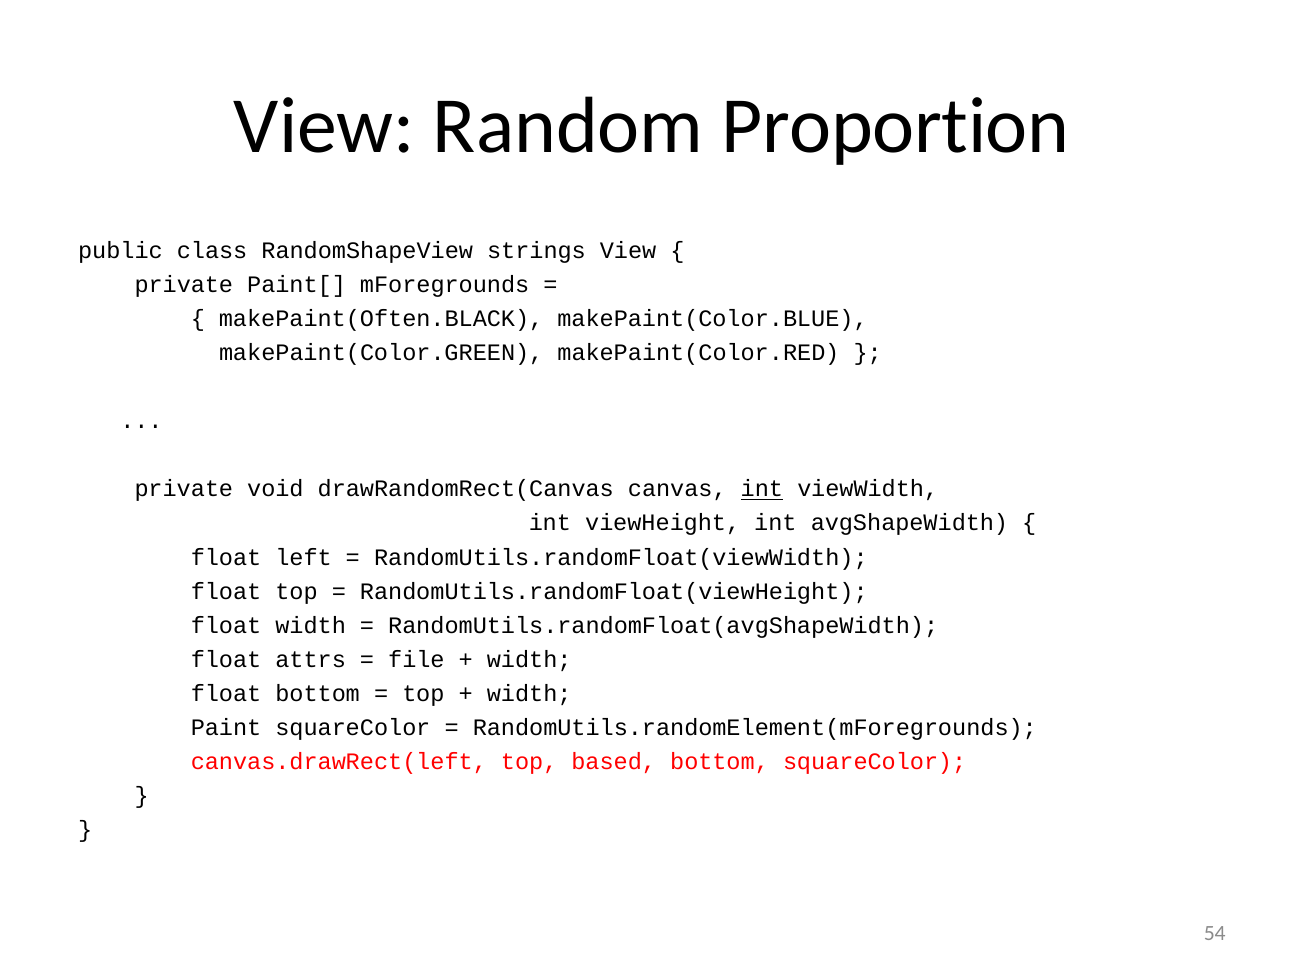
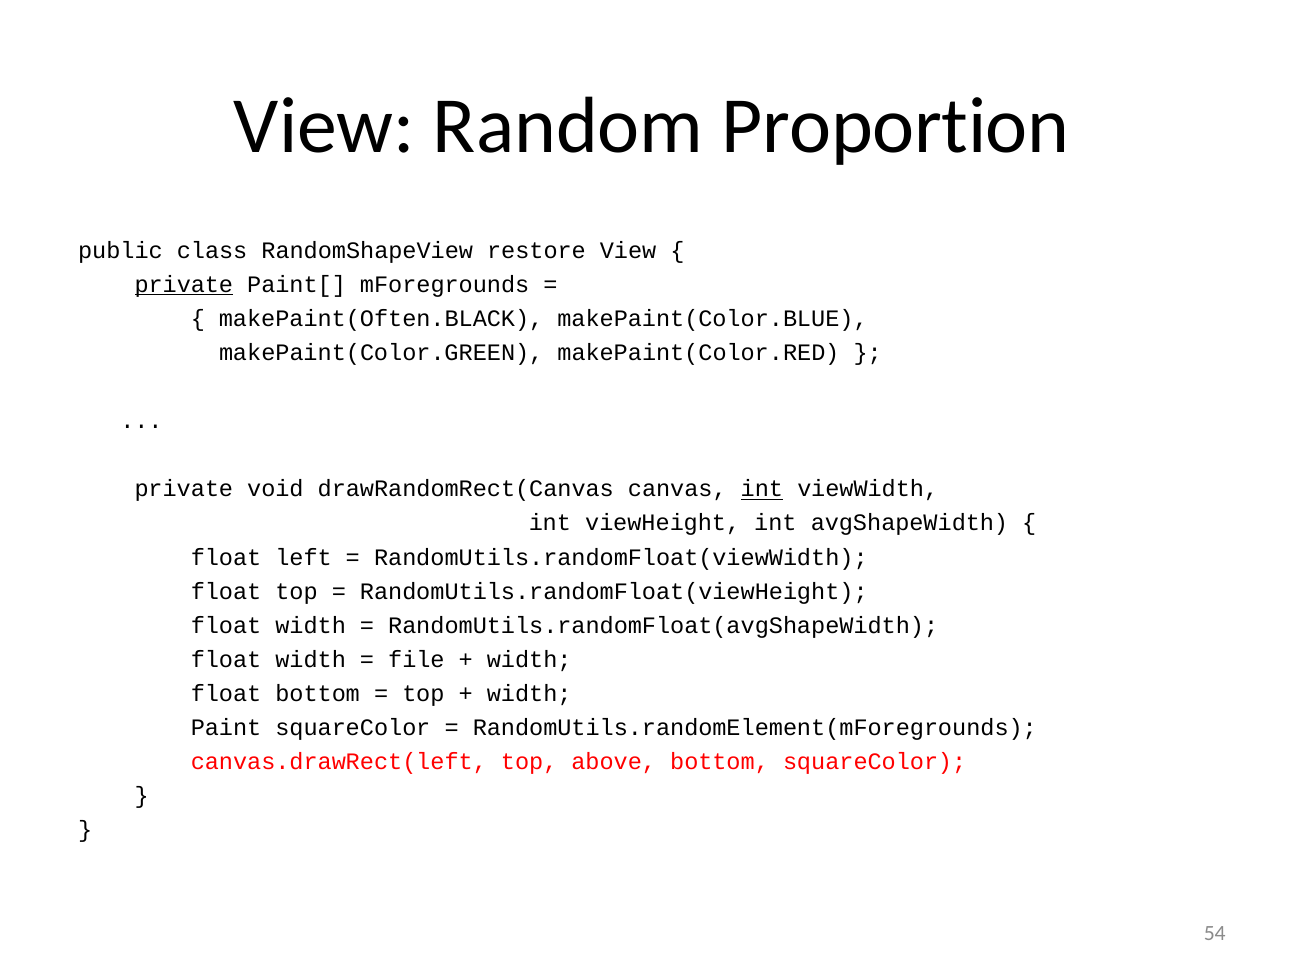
strings: strings -> restore (536, 251)
private underline: none -> present (184, 285)
attrs: attrs -> width (311, 660)
based: based -> above (614, 762)
